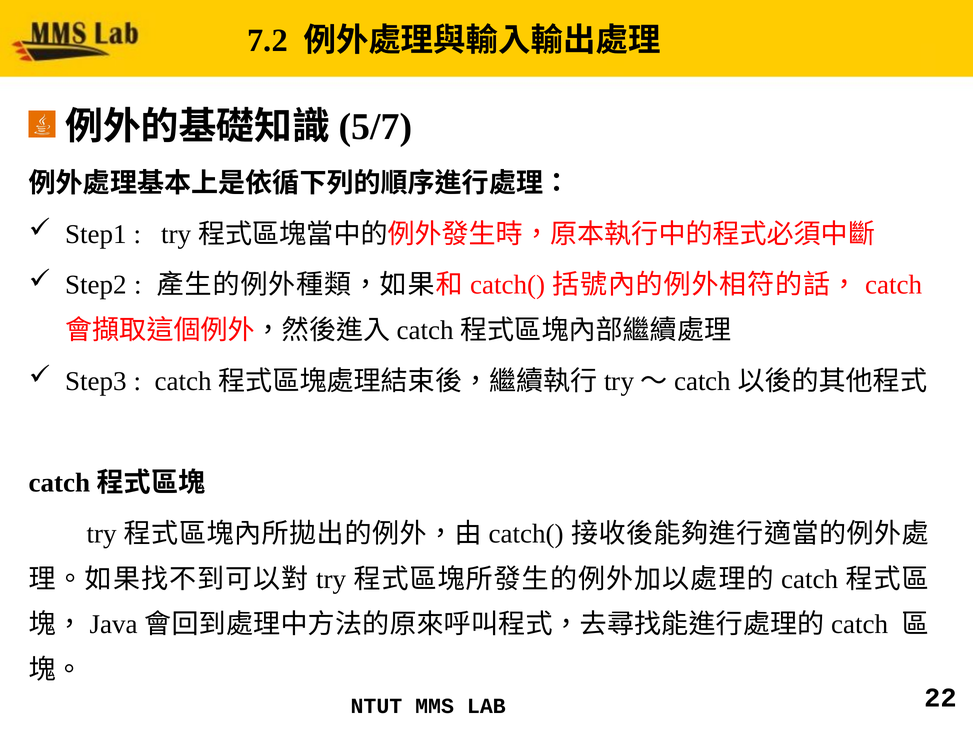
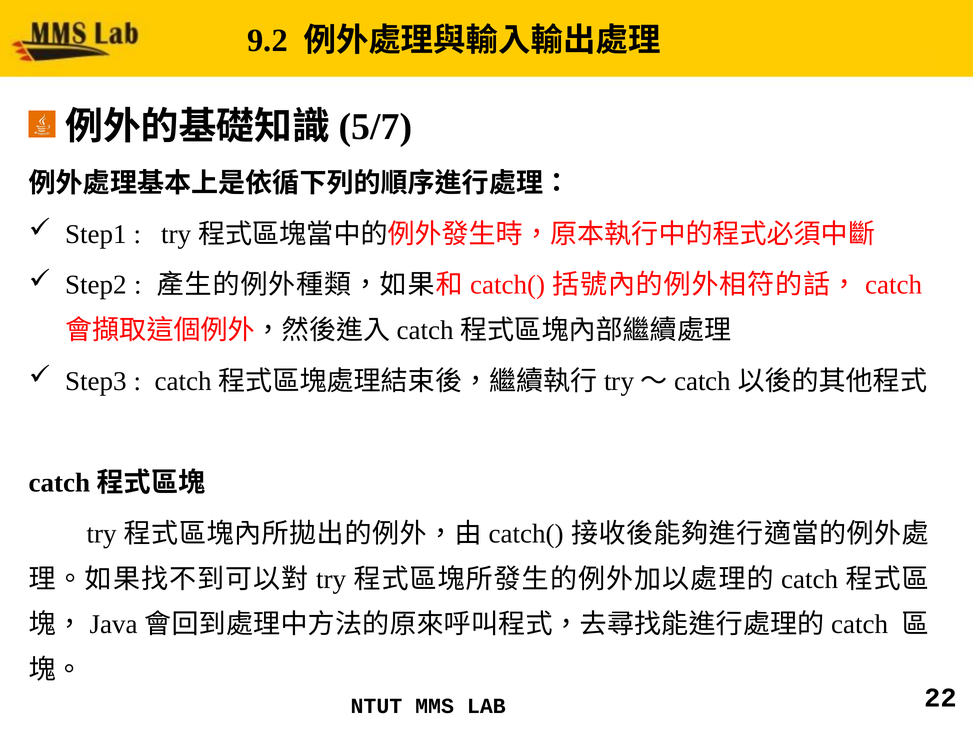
7.2: 7.2 -> 9.2 (268, 41)
